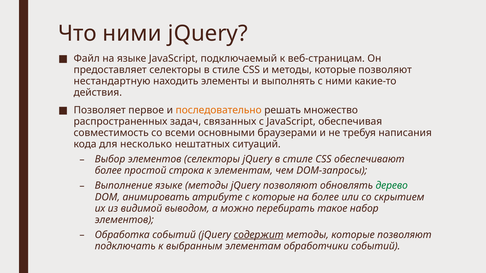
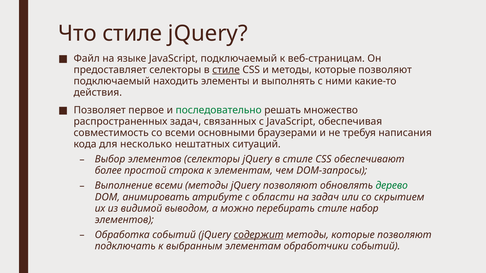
Что ними: ними -> стиле (132, 34)
стиле underline: none -> present (226, 70)
нестандартную: нестандартную -> подключаемый (112, 81)
последовательно colour: orange -> green (219, 110)
Выполнение языке: языке -> всеми (169, 186)
с которые: которые -> области (274, 197)
на более: более -> задач (325, 197)
перебирать такое: такое -> стиле (332, 209)
